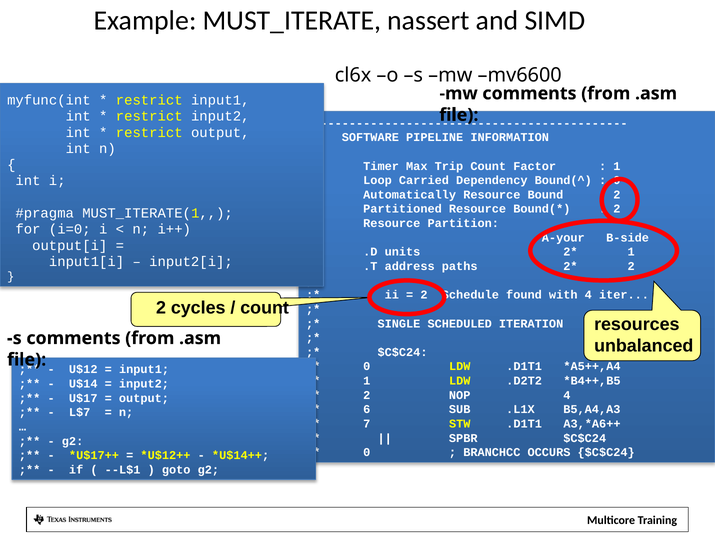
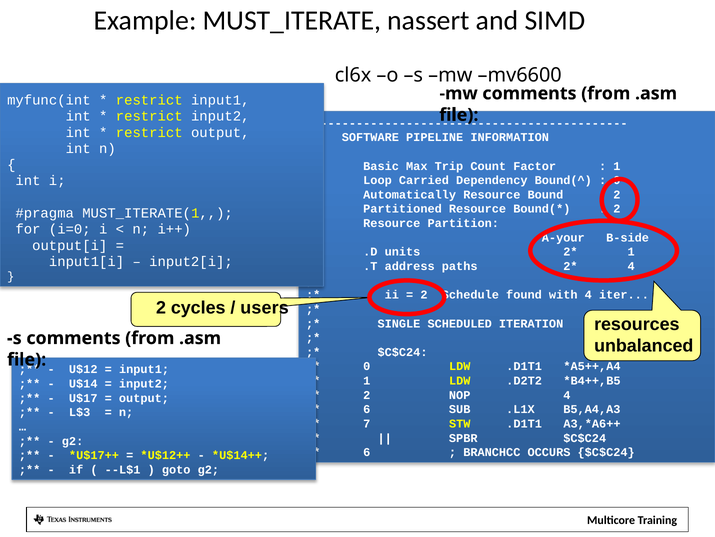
Timer: Timer -> Basic (381, 166)
2: 2 -> 4 (631, 266)
count: count -> users (265, 307)
L$7: L$7 -> L$3 (80, 412)
0: 0 -> 6 (367, 452)
